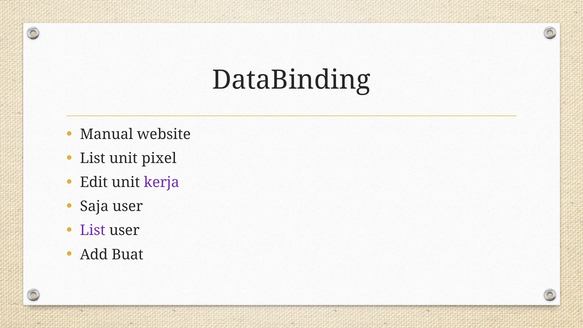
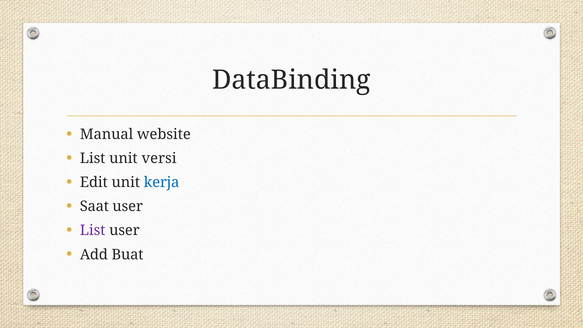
pixel: pixel -> versi (159, 158)
kerja colour: purple -> blue (162, 182)
Saja: Saja -> Saat (94, 206)
